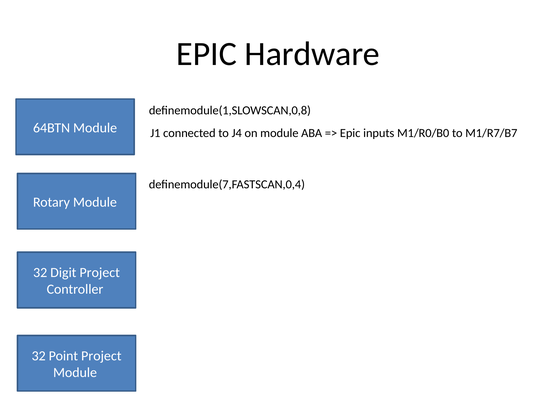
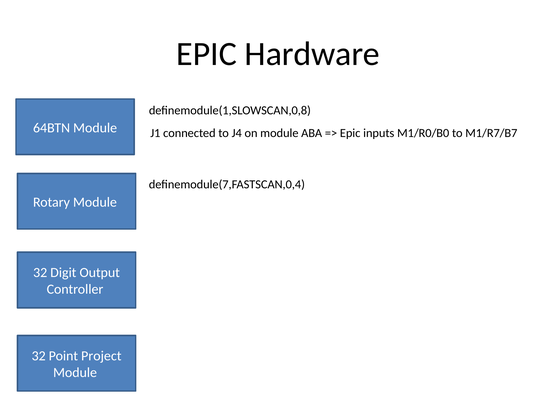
Digit Project: Project -> Output (100, 273)
